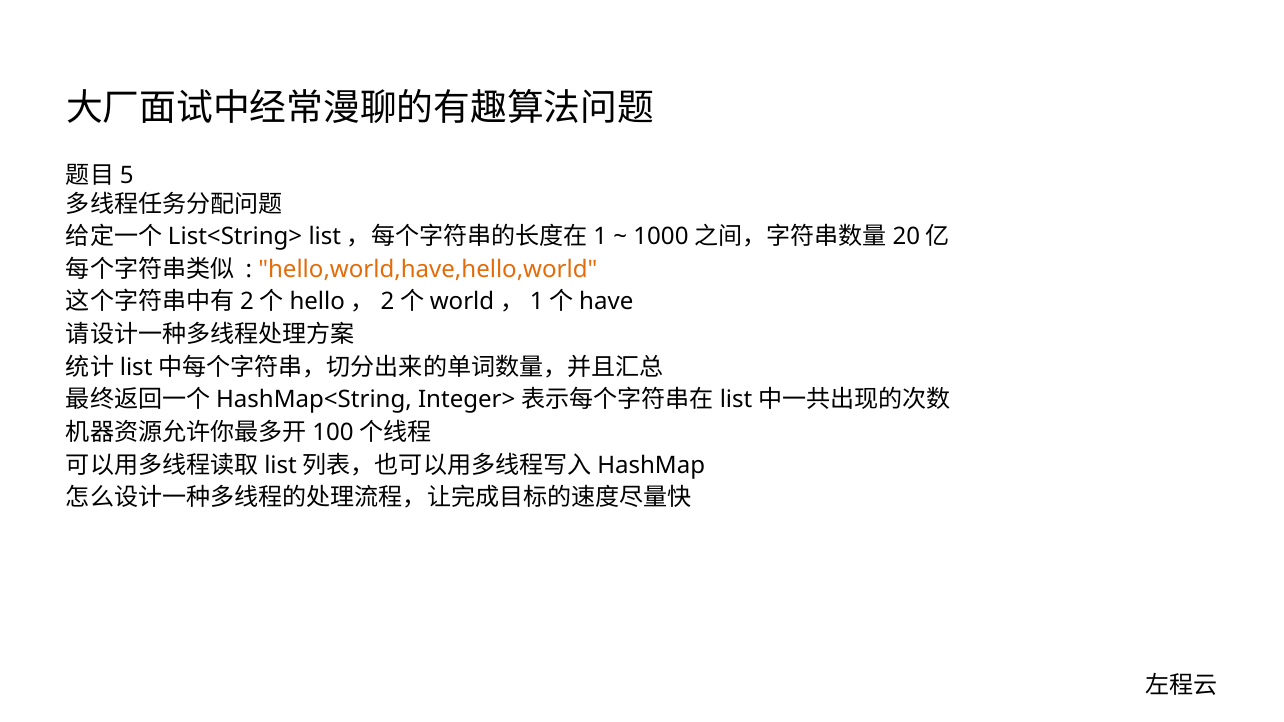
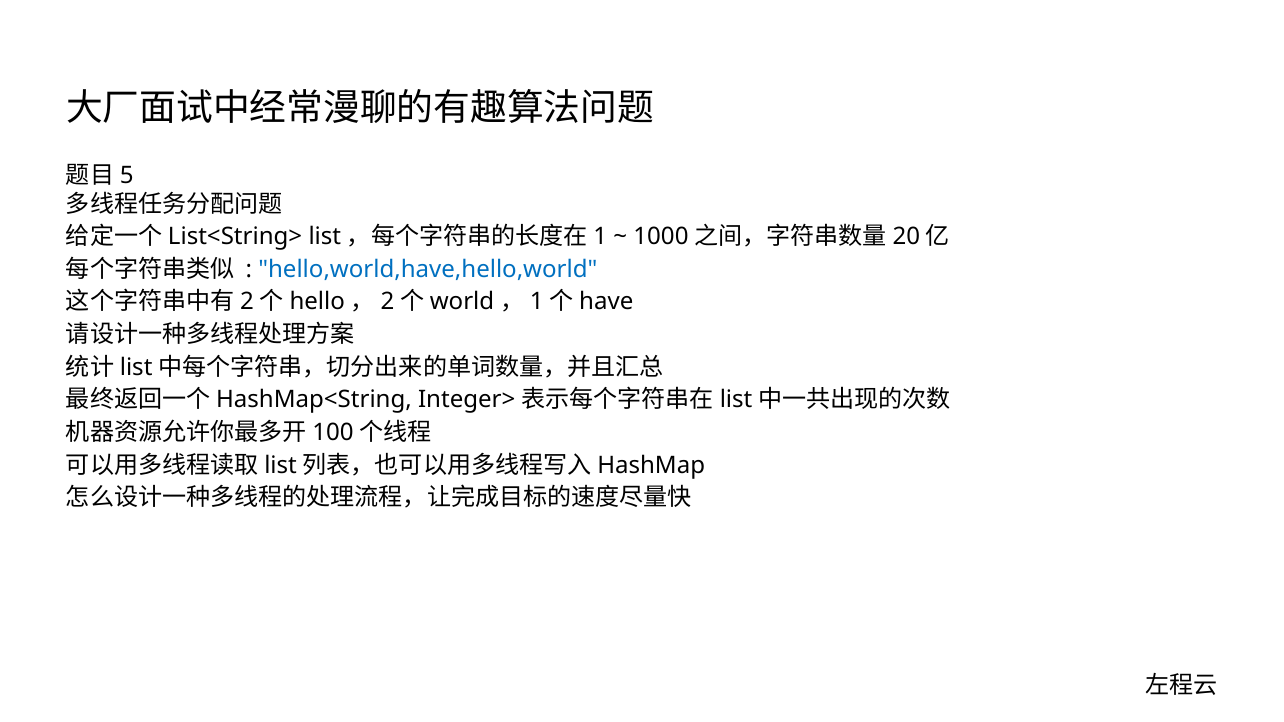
hello,world,have,hello,world colour: orange -> blue (428, 269)
